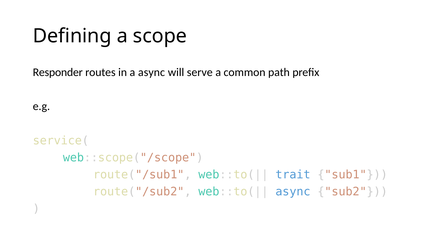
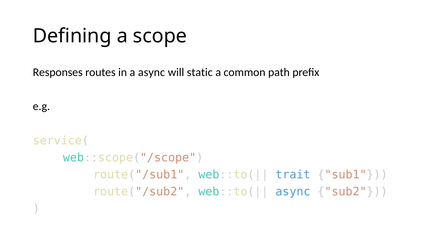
Responder: Responder -> Responses (58, 72)
serve: serve -> static (200, 72)
